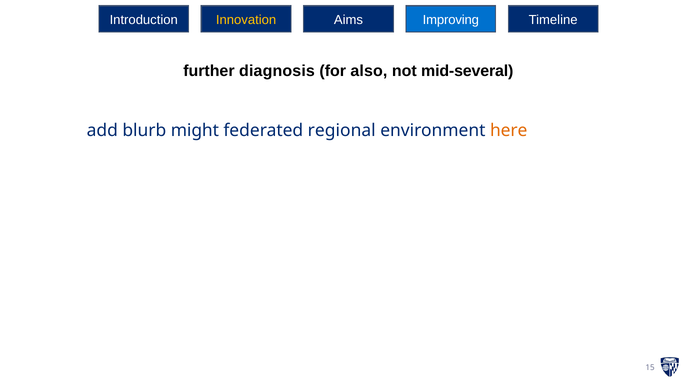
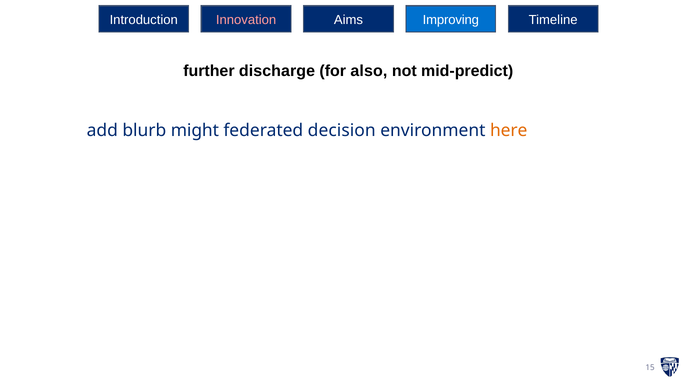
Innovation colour: yellow -> pink (246, 20)
diagnosis: diagnosis -> discharge (277, 71)
mid-several: mid-several -> mid-predict (467, 71)
regional: regional -> decision (342, 131)
